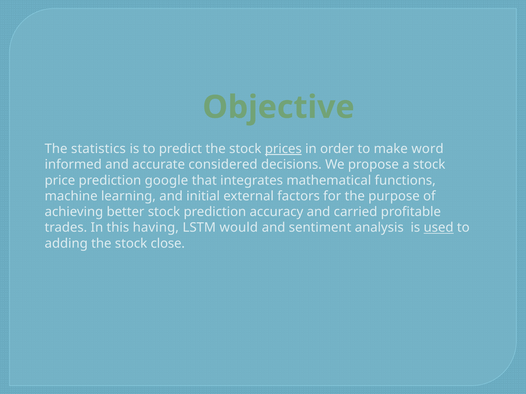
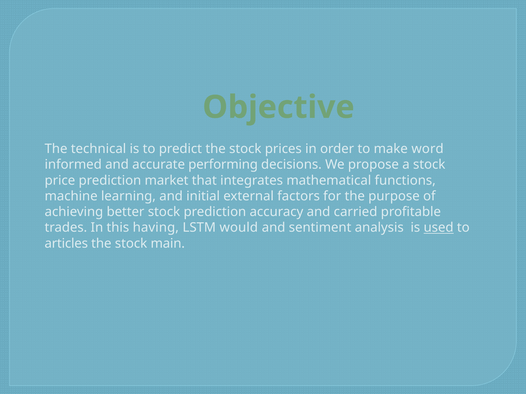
statistics: statistics -> technical (99, 149)
prices underline: present -> none (283, 149)
considered: considered -> performing (223, 165)
google: google -> market (167, 181)
adding: adding -> articles (66, 244)
close: close -> main (168, 244)
